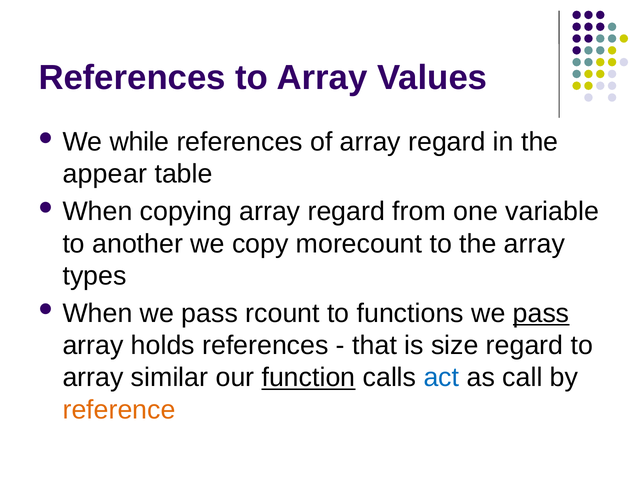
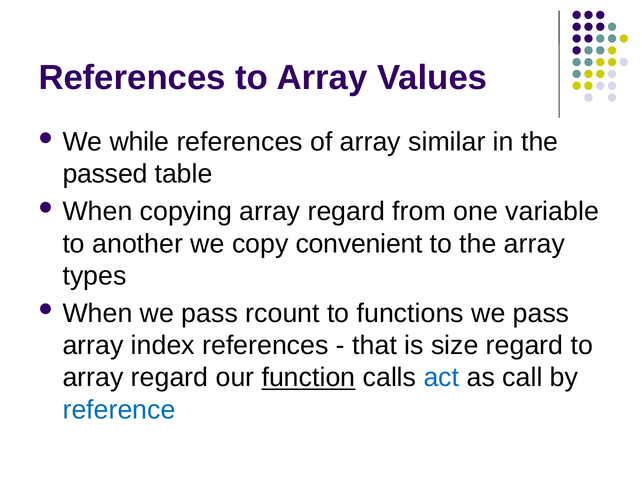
of array regard: regard -> similar (447, 142)
appear: appear -> passed (105, 174)
morecount: morecount -> convenient (359, 244)
pass underline: present -> none (541, 313)
holds: holds -> index (163, 345)
similar: similar -> regard (170, 377)
reference colour: orange -> blue (119, 409)
